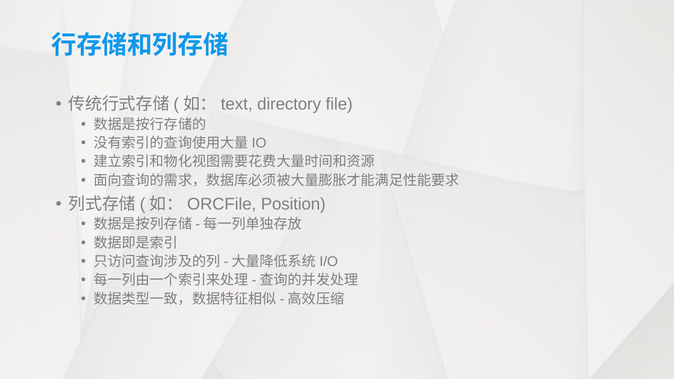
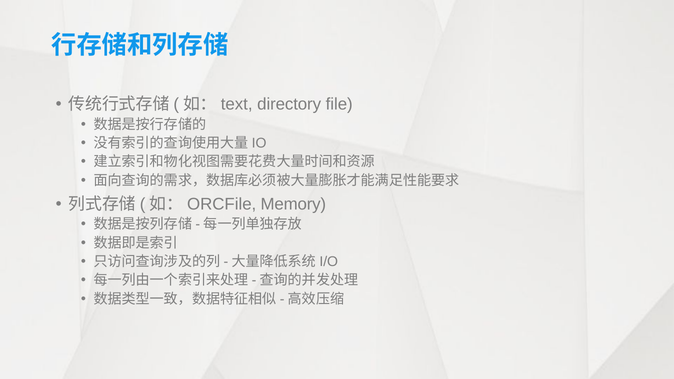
Position: Position -> Memory (293, 204)
